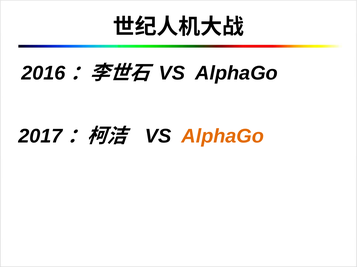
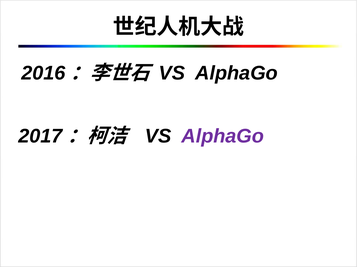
AlphaGo colour: orange -> purple (223, 137)
